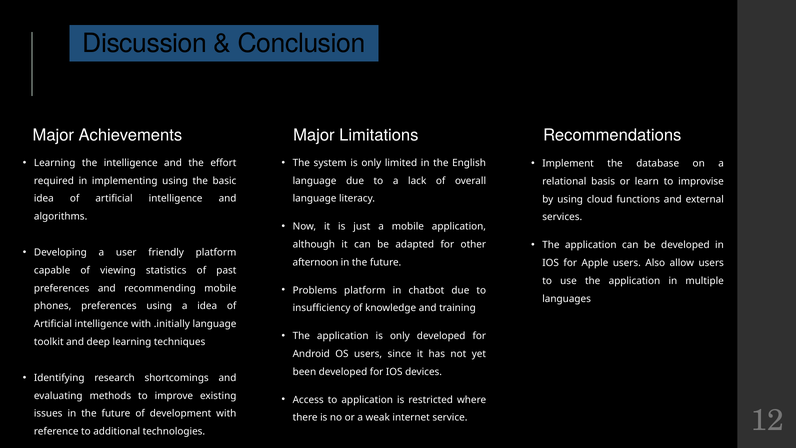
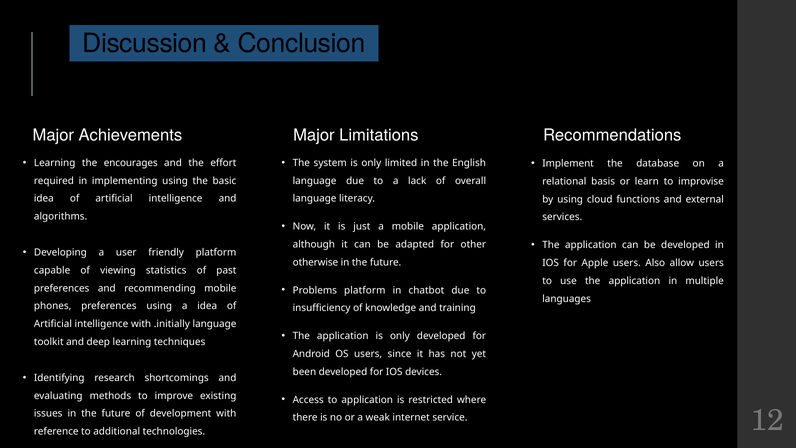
the intelligence: intelligence -> encourages (131, 163)
afternoon: afternoon -> otherwise (315, 262)
